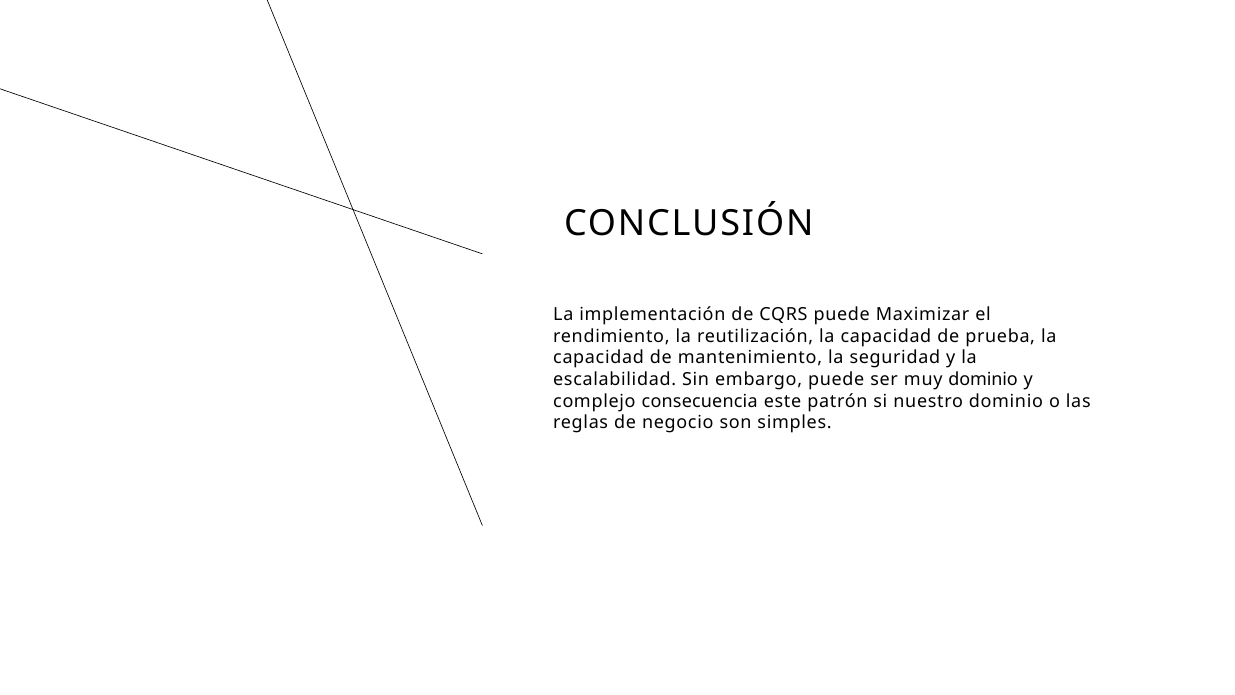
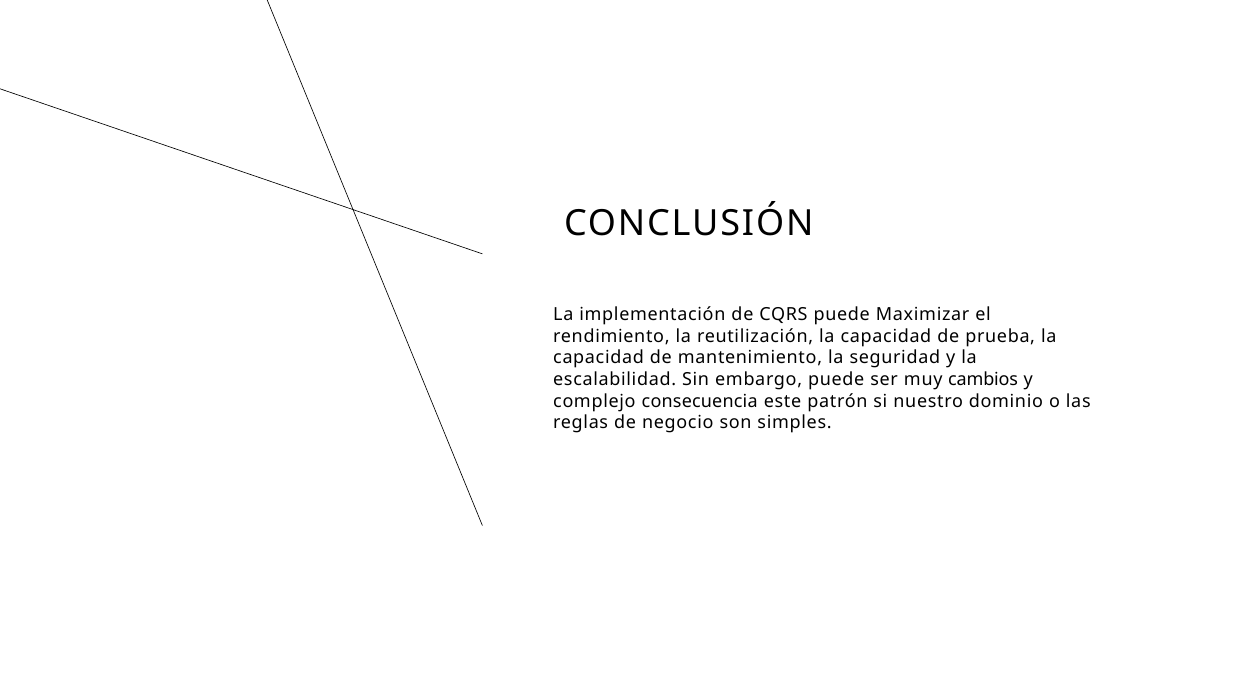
muy dominio: dominio -> cambios (983, 380)
